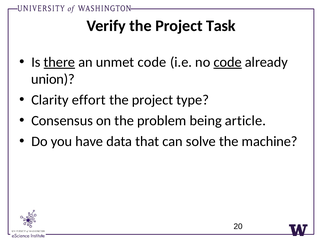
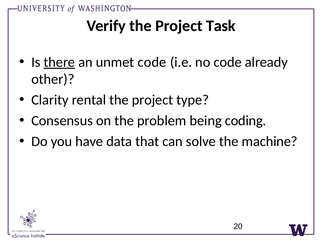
code underline: present -> none (228, 62)
union: union -> other (53, 79)
effort: effort -> rental (89, 100)
article: article -> coding (246, 121)
